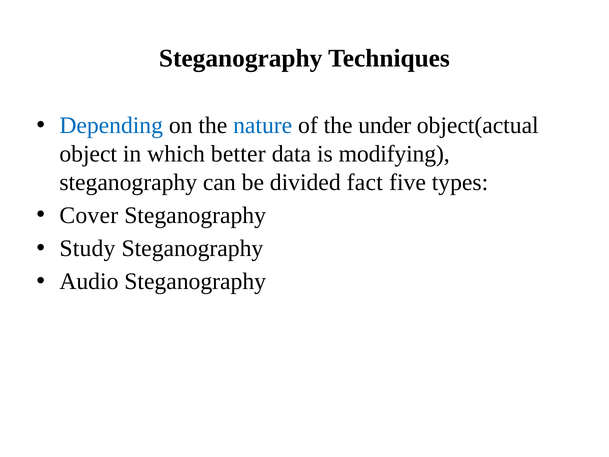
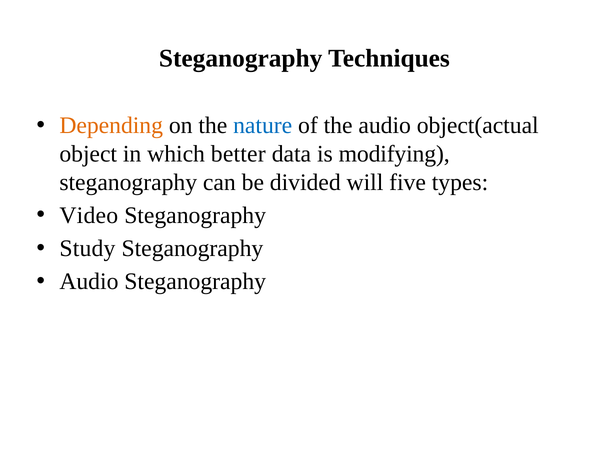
Depending colour: blue -> orange (111, 125)
the under: under -> audio (385, 125)
fact: fact -> will (365, 182)
Cover: Cover -> Video (89, 215)
